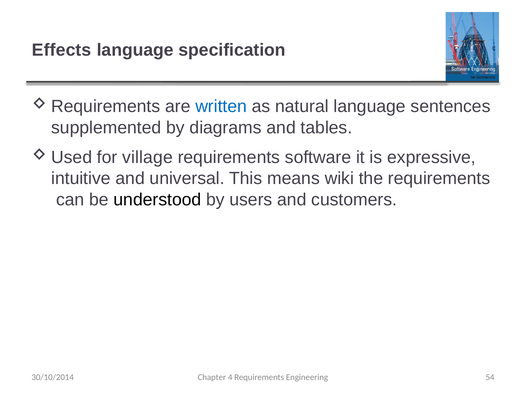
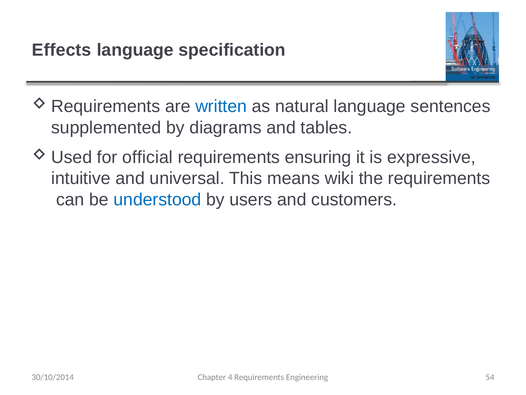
village: village -> official (148, 157)
software: software -> ensuring (318, 157)
understood colour: black -> blue (157, 199)
